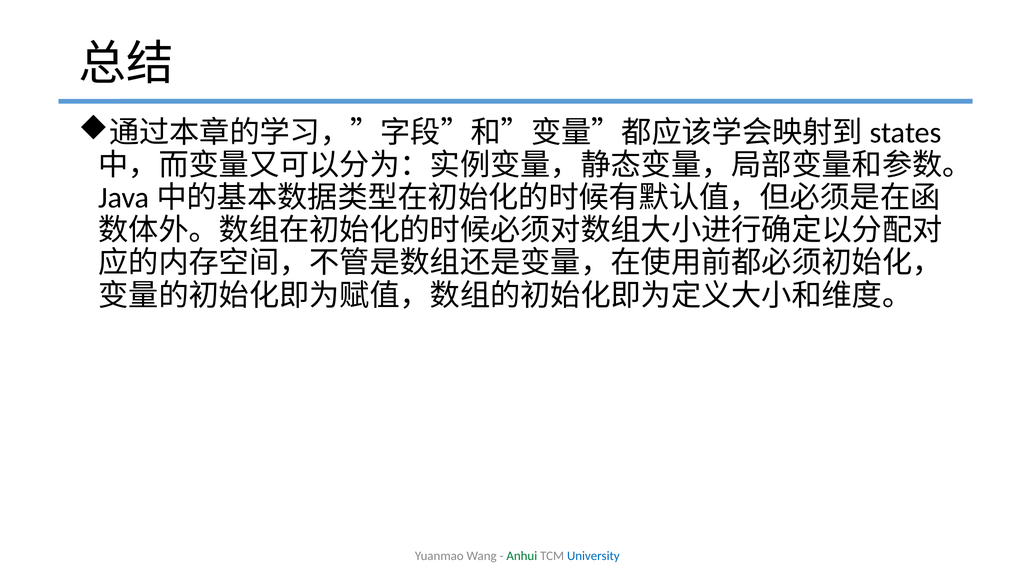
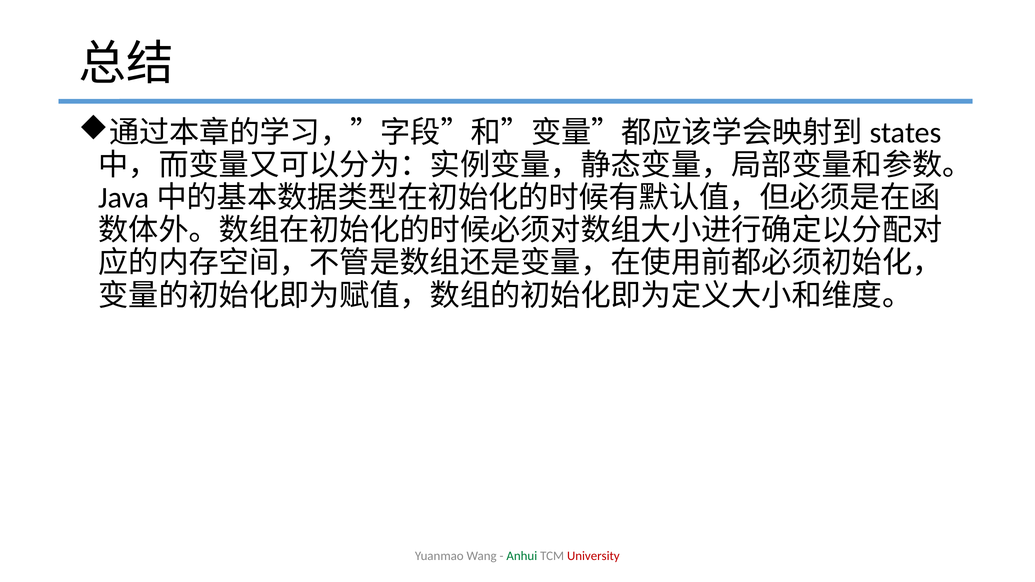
University colour: blue -> red (593, 556)
